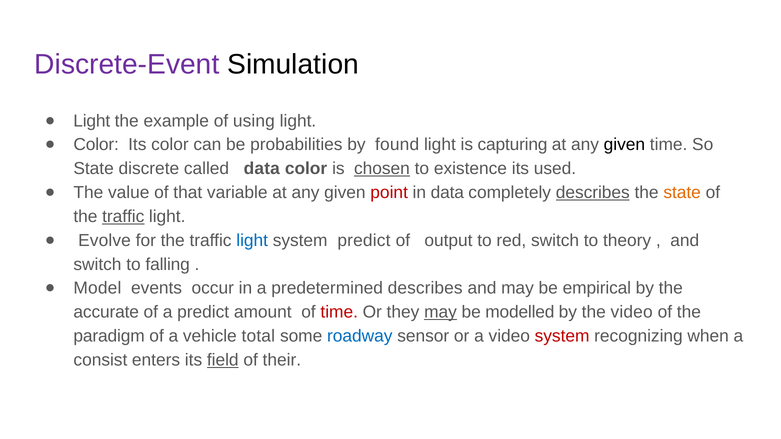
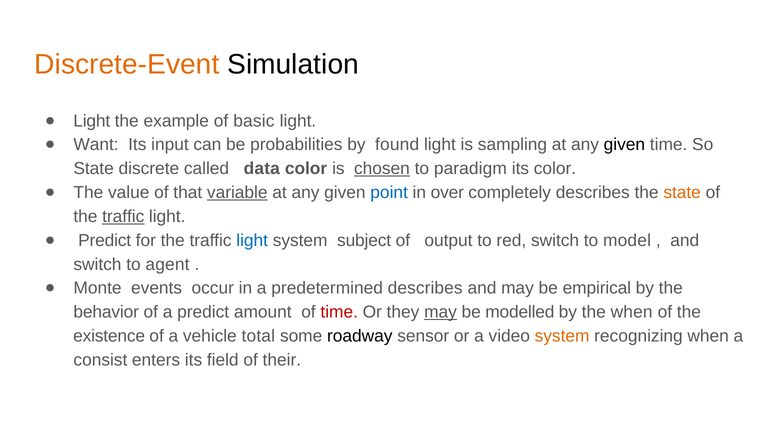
Discrete-Event colour: purple -> orange (127, 65)
using: using -> basic (254, 121)
Color: Color -> Want (96, 145)
Its color: color -> input (170, 145)
capturing: capturing -> sampling (512, 145)
existence: existence -> paradigm (470, 169)
its used: used -> color (555, 169)
variable underline: none -> present (237, 193)
point colour: red -> blue (389, 193)
in data: data -> over (447, 193)
describes underline: present -> none (593, 193)
Evolve: Evolve -> Predict (105, 241)
system predict: predict -> subject (364, 241)
theory: theory -> model (627, 241)
falling: falling -> agent (168, 264)
Model: Model -> Monte (98, 288)
accurate: accurate -> behavior (106, 312)
the video: video -> when (632, 312)
paradigm: paradigm -> existence (109, 336)
roadway colour: blue -> black (360, 336)
system colour: red -> orange (562, 336)
field underline: present -> none (223, 360)
